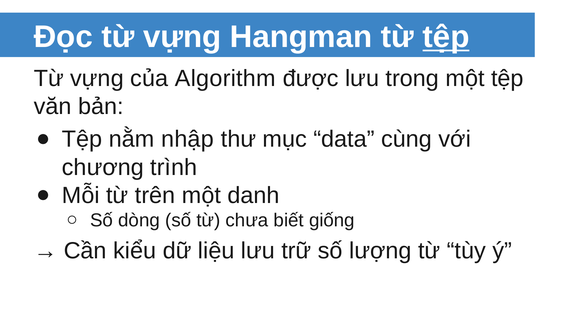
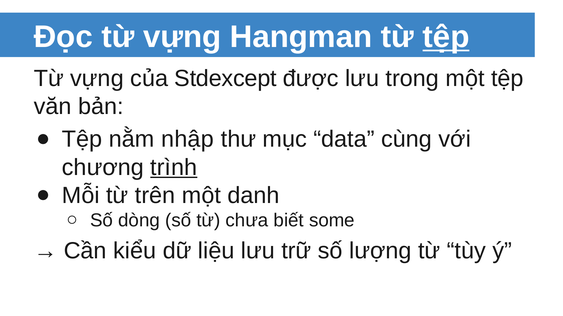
Algorithm: Algorithm -> Stdexcept (225, 79)
trình underline: none -> present (174, 168)
giống: giống -> some (332, 221)
